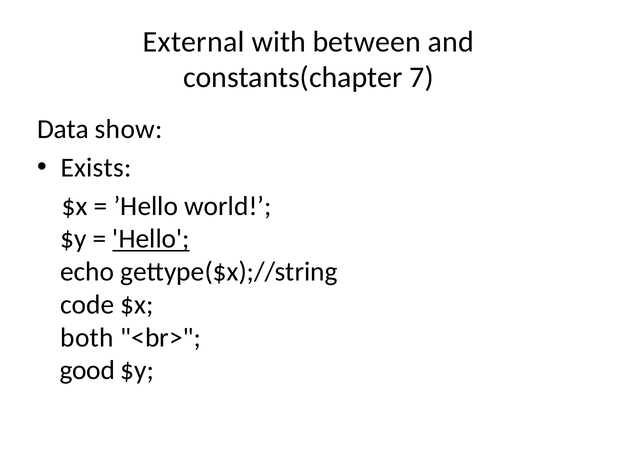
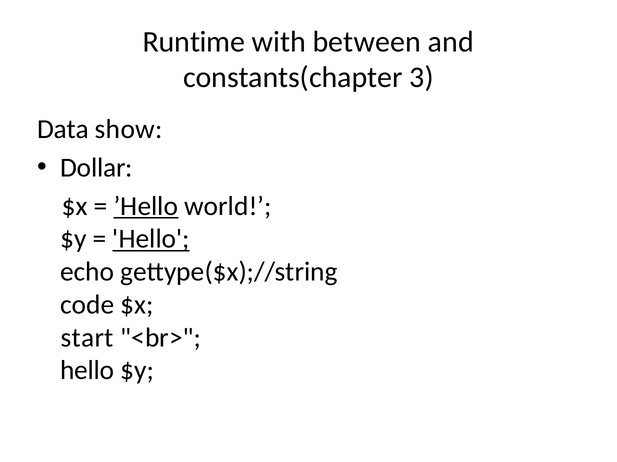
External: External -> Runtime (194, 42)
7: 7 -> 3 (421, 78)
Exists: Exists -> Dollar (96, 168)
’Hello underline: none -> present (146, 206)
both: both -> start (87, 338)
good: good -> hello (87, 371)
